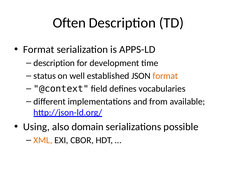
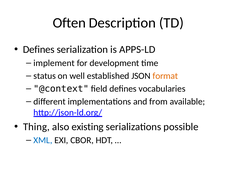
Format: Format -> Defines (39, 50)
description: description -> implement (54, 63)
Using: Using -> Thing (36, 127)
domain: domain -> existing (88, 127)
XML colour: orange -> blue (43, 141)
